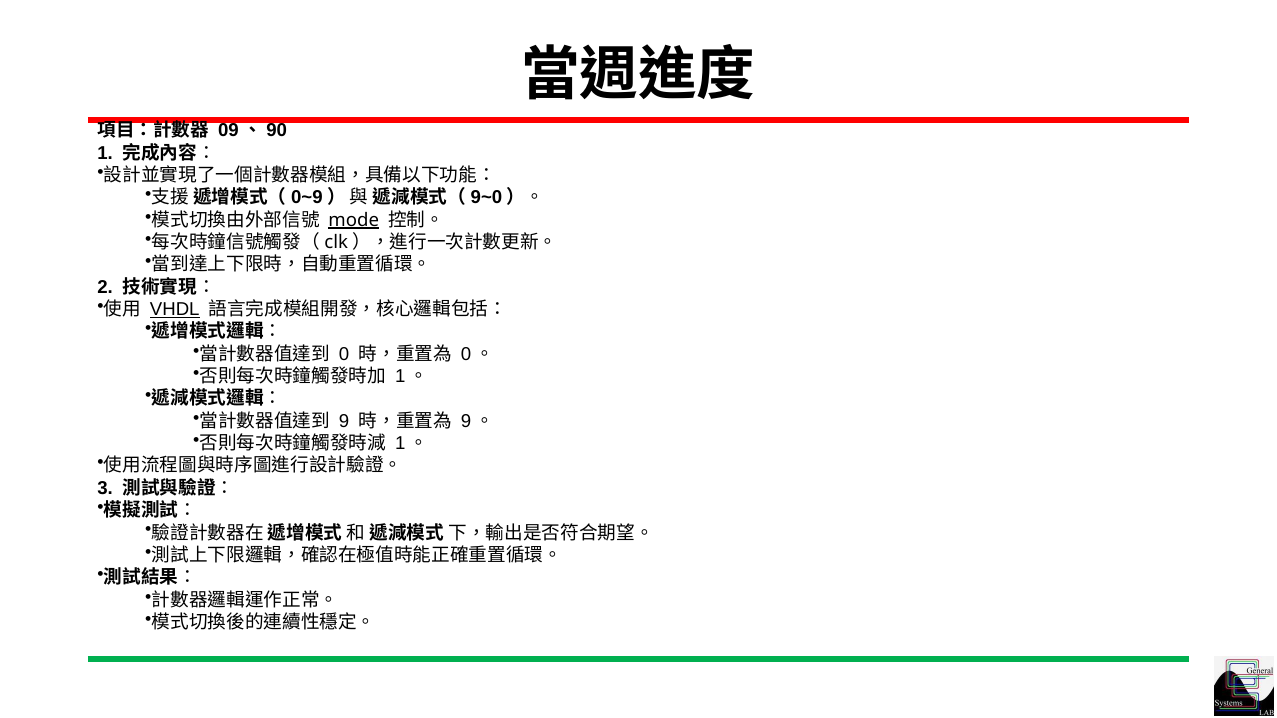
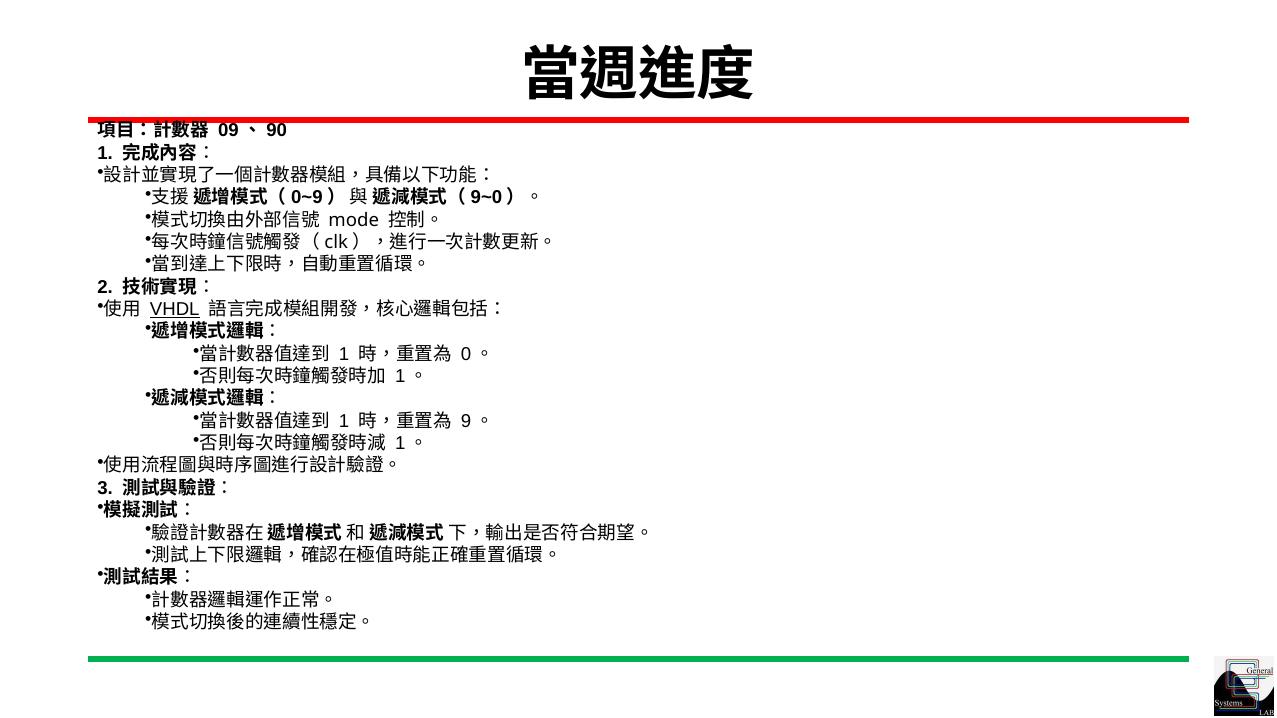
mode underline: present -> none (354, 220)
0: 0 -> 1 (344, 354)
9: 9 -> 1 (344, 421)
